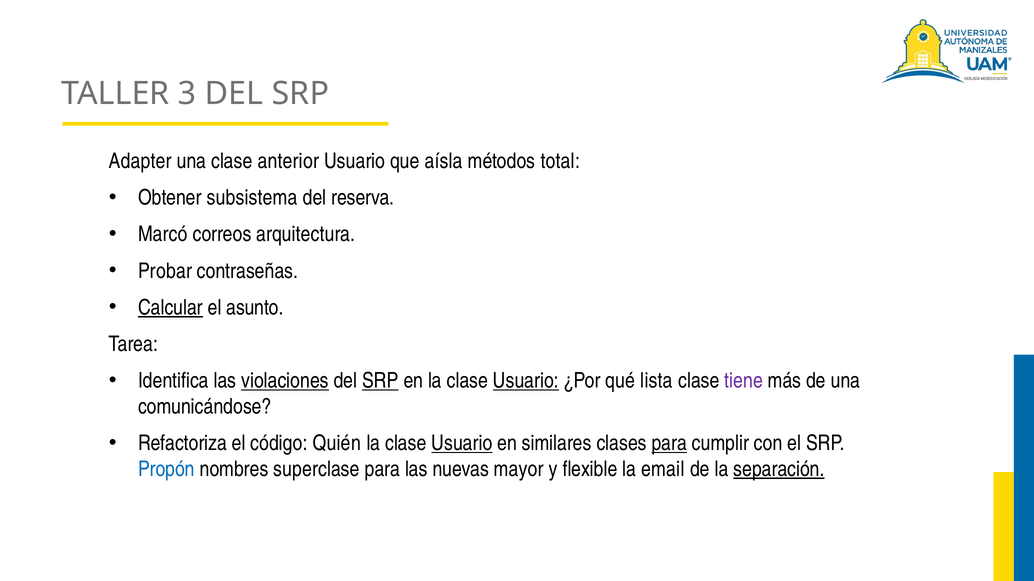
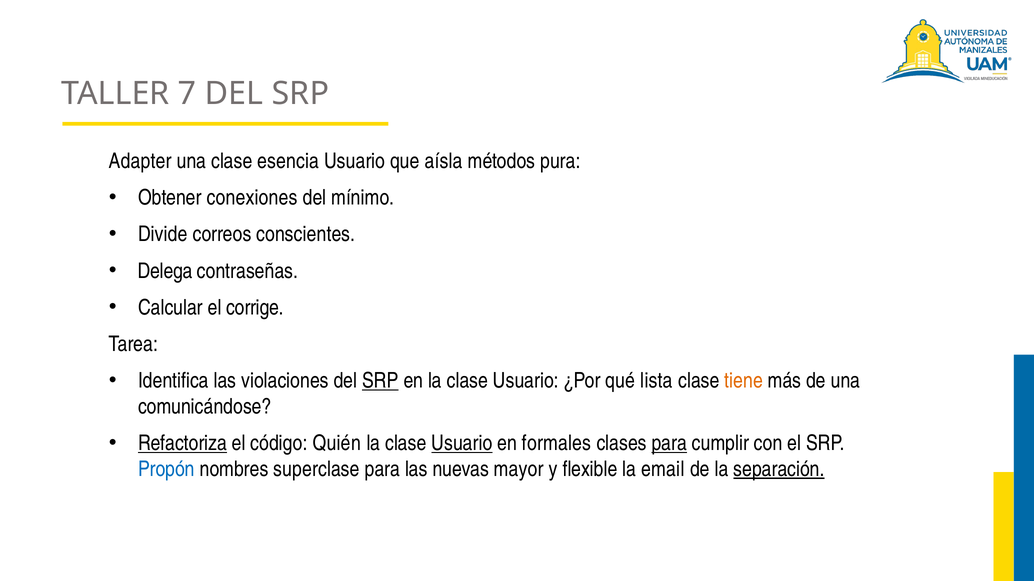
3: 3 -> 7 (187, 94)
anterior: anterior -> esencia (288, 161)
total: total -> pura (560, 161)
subsistema: subsistema -> conexiones (252, 198)
reserva: reserva -> mínimo (363, 198)
Marcó: Marcó -> Divide (163, 235)
arquitectura: arquitectura -> conscientes (306, 235)
Probar: Probar -> Delega (165, 271)
Calcular underline: present -> none (170, 308)
asunto: asunto -> corrige (255, 308)
violaciones underline: present -> none (285, 381)
Usuario underline: present -> none (526, 381)
tiene colour: purple -> orange (744, 381)
Refactoriza underline: none -> present (182, 444)
similares: similares -> formales (557, 444)
